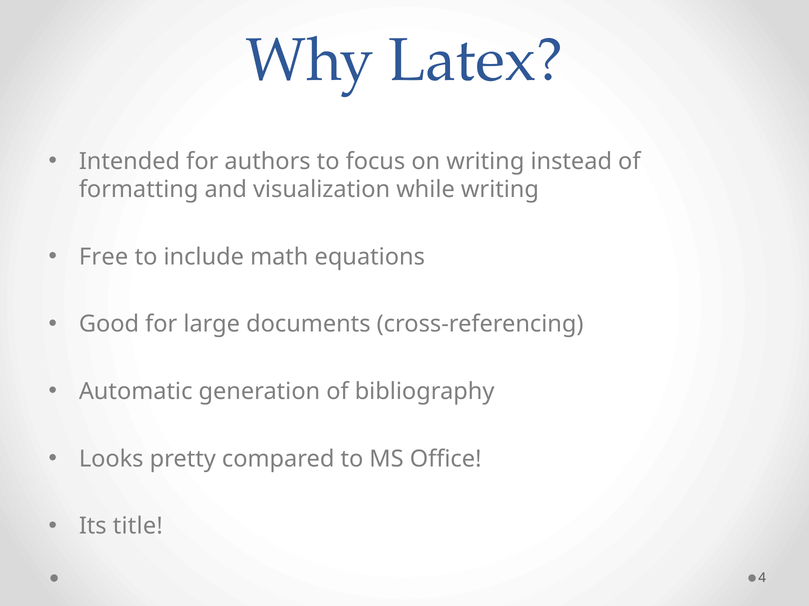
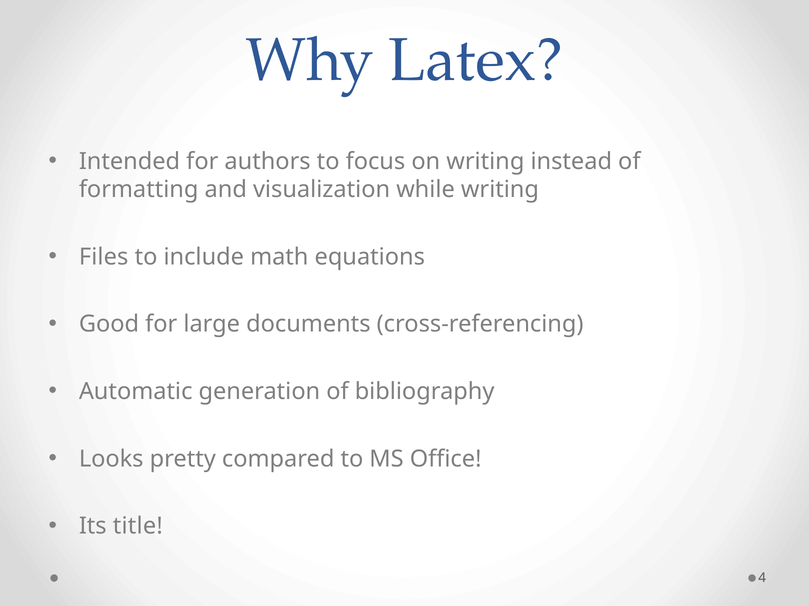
Free: Free -> Files (104, 257)
